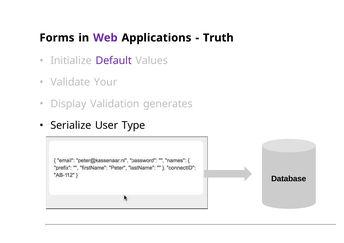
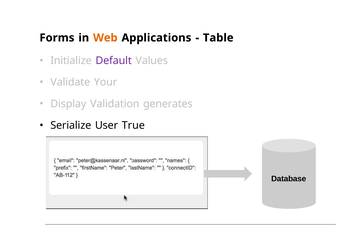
Web colour: purple -> orange (105, 38)
Truth: Truth -> Table (218, 38)
Type: Type -> True (133, 126)
